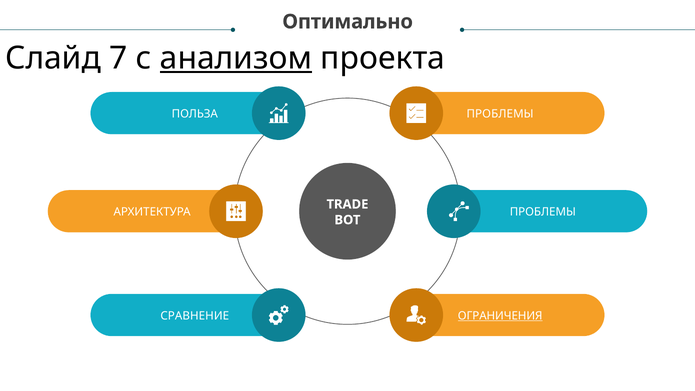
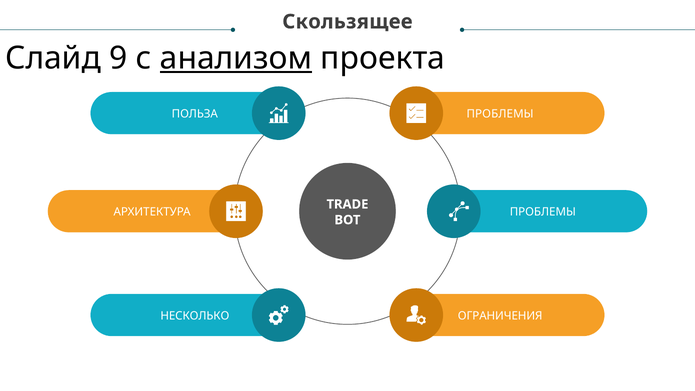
Оптимально: Оптимально -> Скользящее (347, 22)
7: 7 -> 9 (118, 58)
СРАВНЕНИЕ: СРАВНЕНИЕ -> НЕСКОЛЬКО (195, 316)
ОГРАНИЧЕНИЯ underline: present -> none (500, 316)
